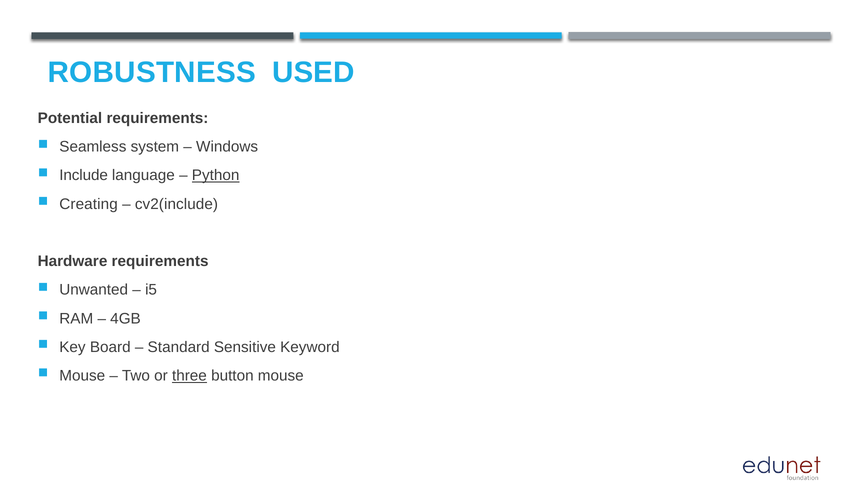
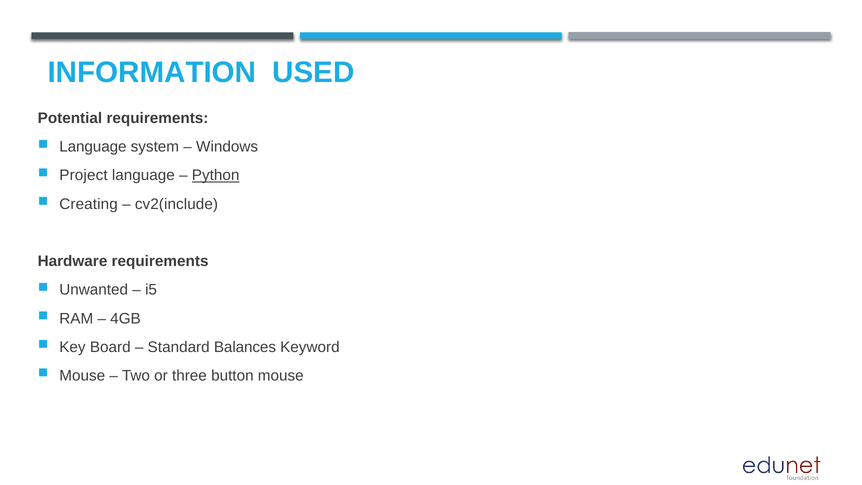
ROBUSTNESS: ROBUSTNESS -> INFORMATION (152, 73)
Seamless: Seamless -> Language (93, 147)
Include: Include -> Project (83, 175)
Sensitive: Sensitive -> Balances (245, 347)
three underline: present -> none (189, 376)
